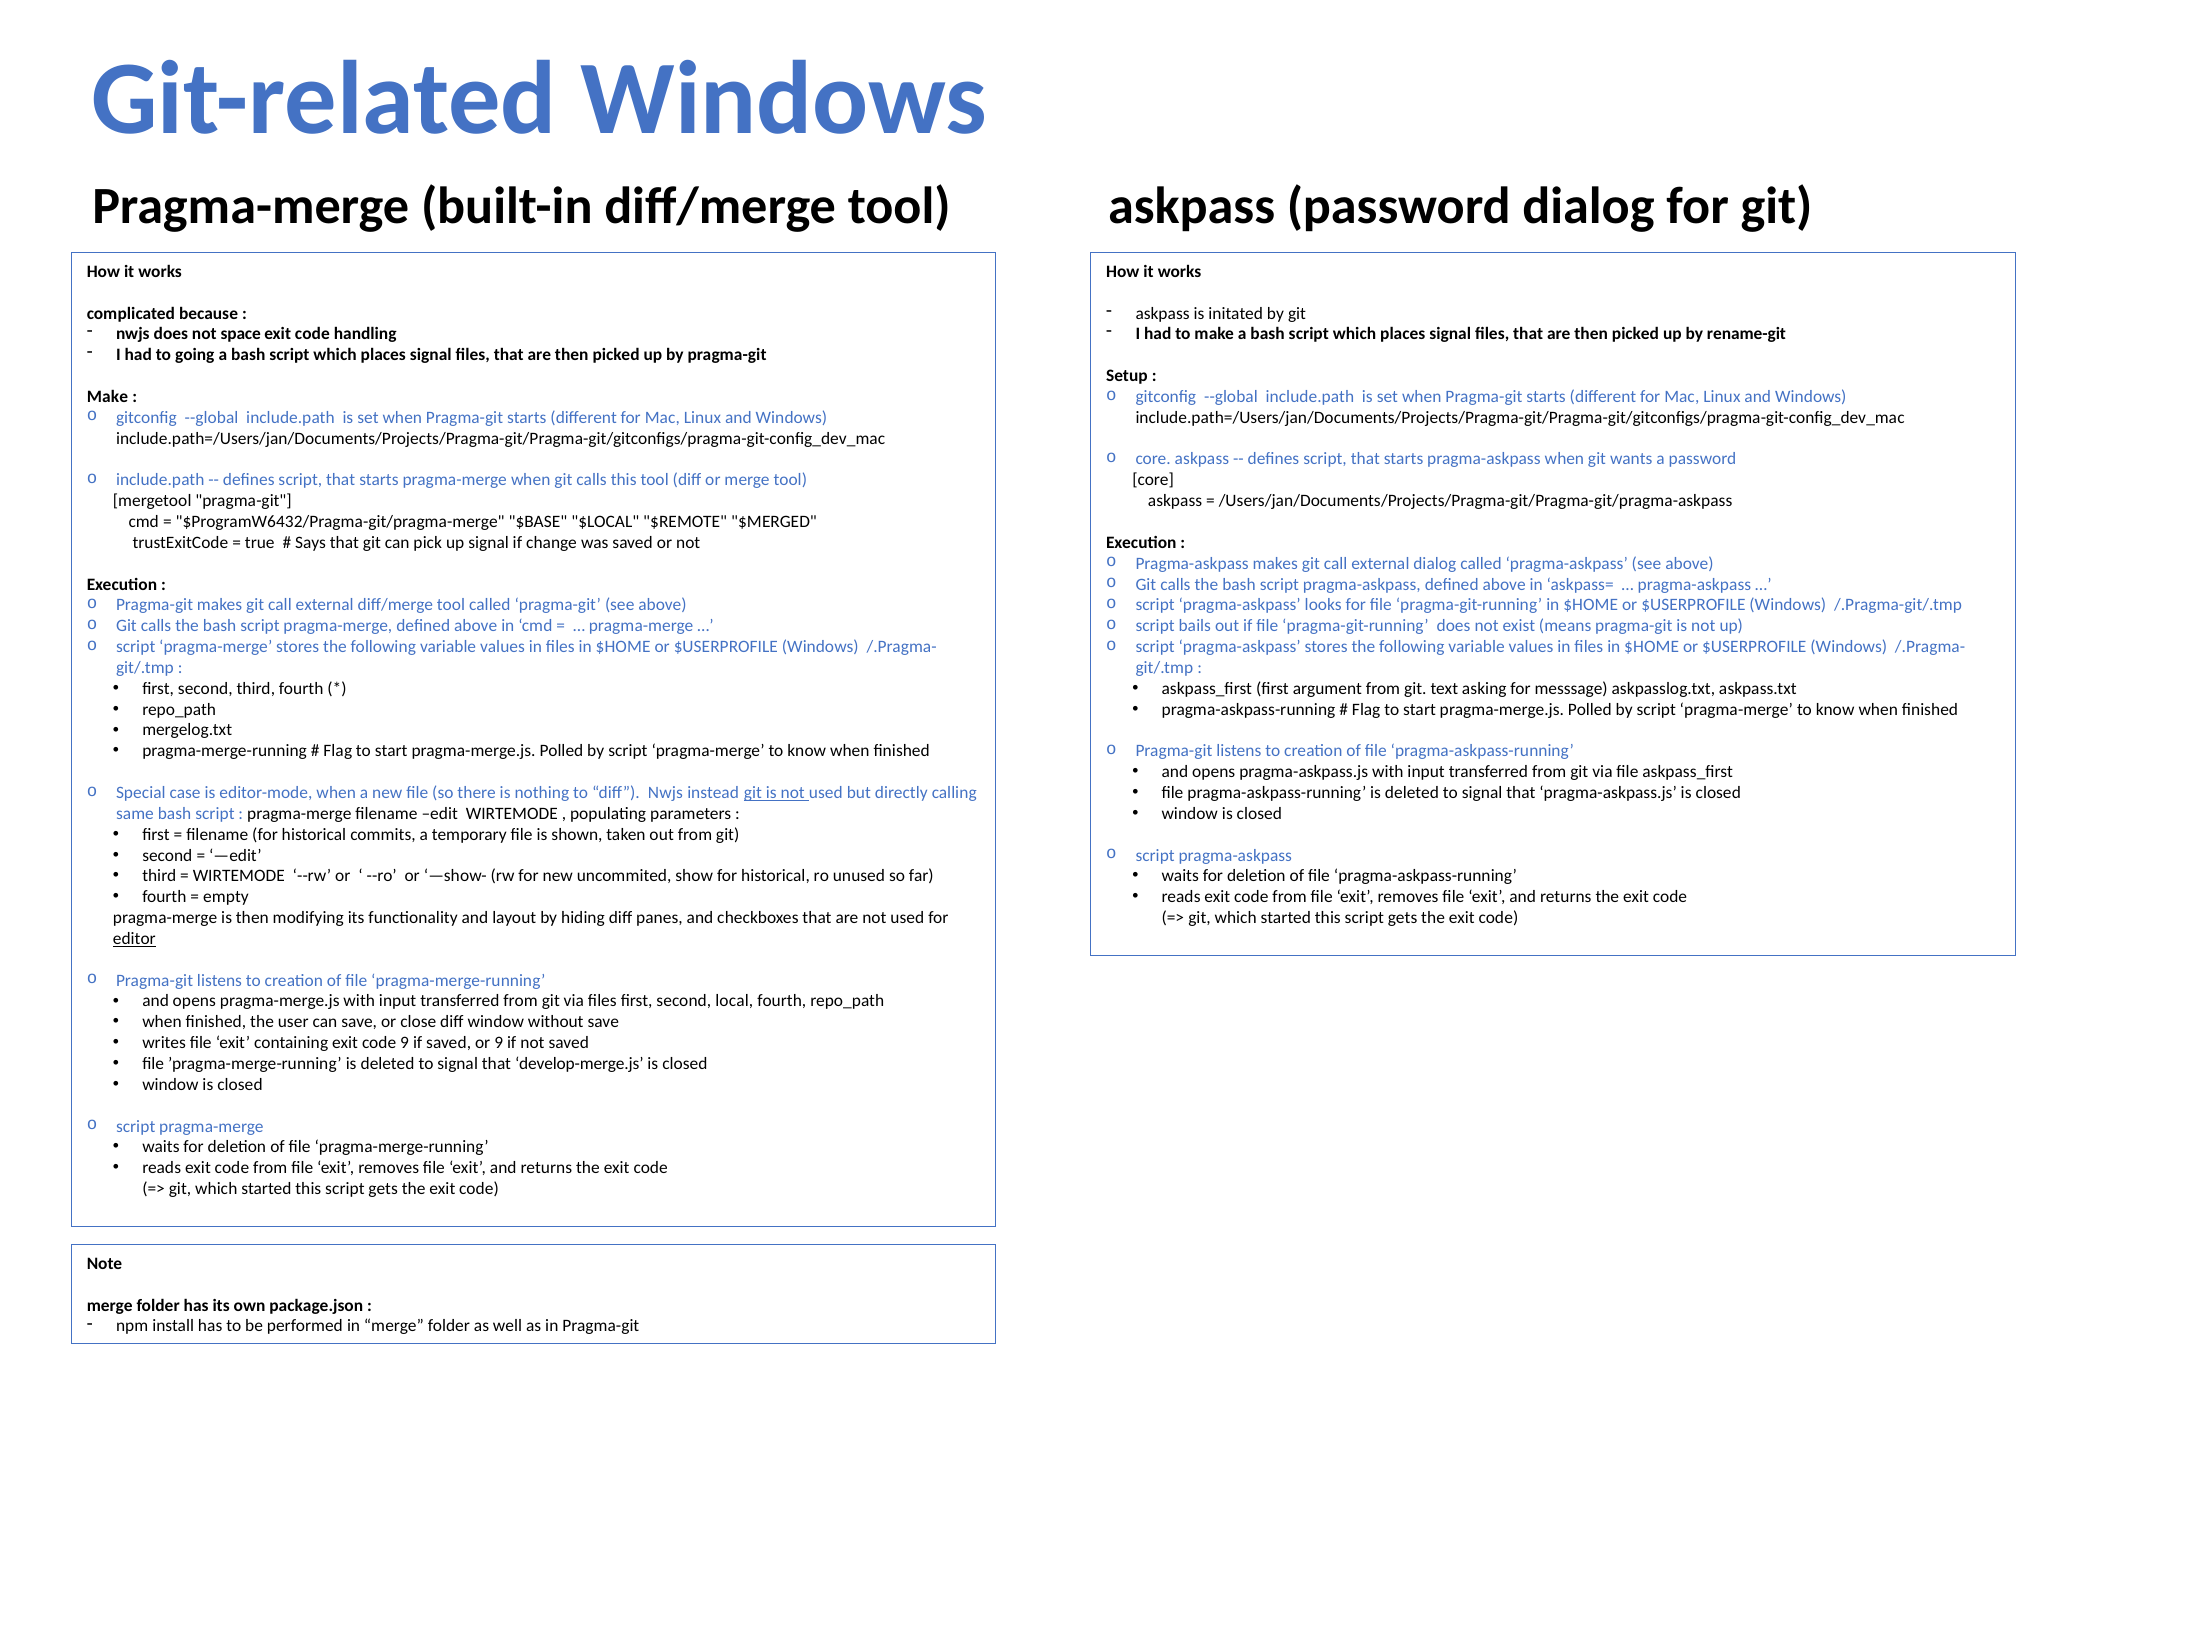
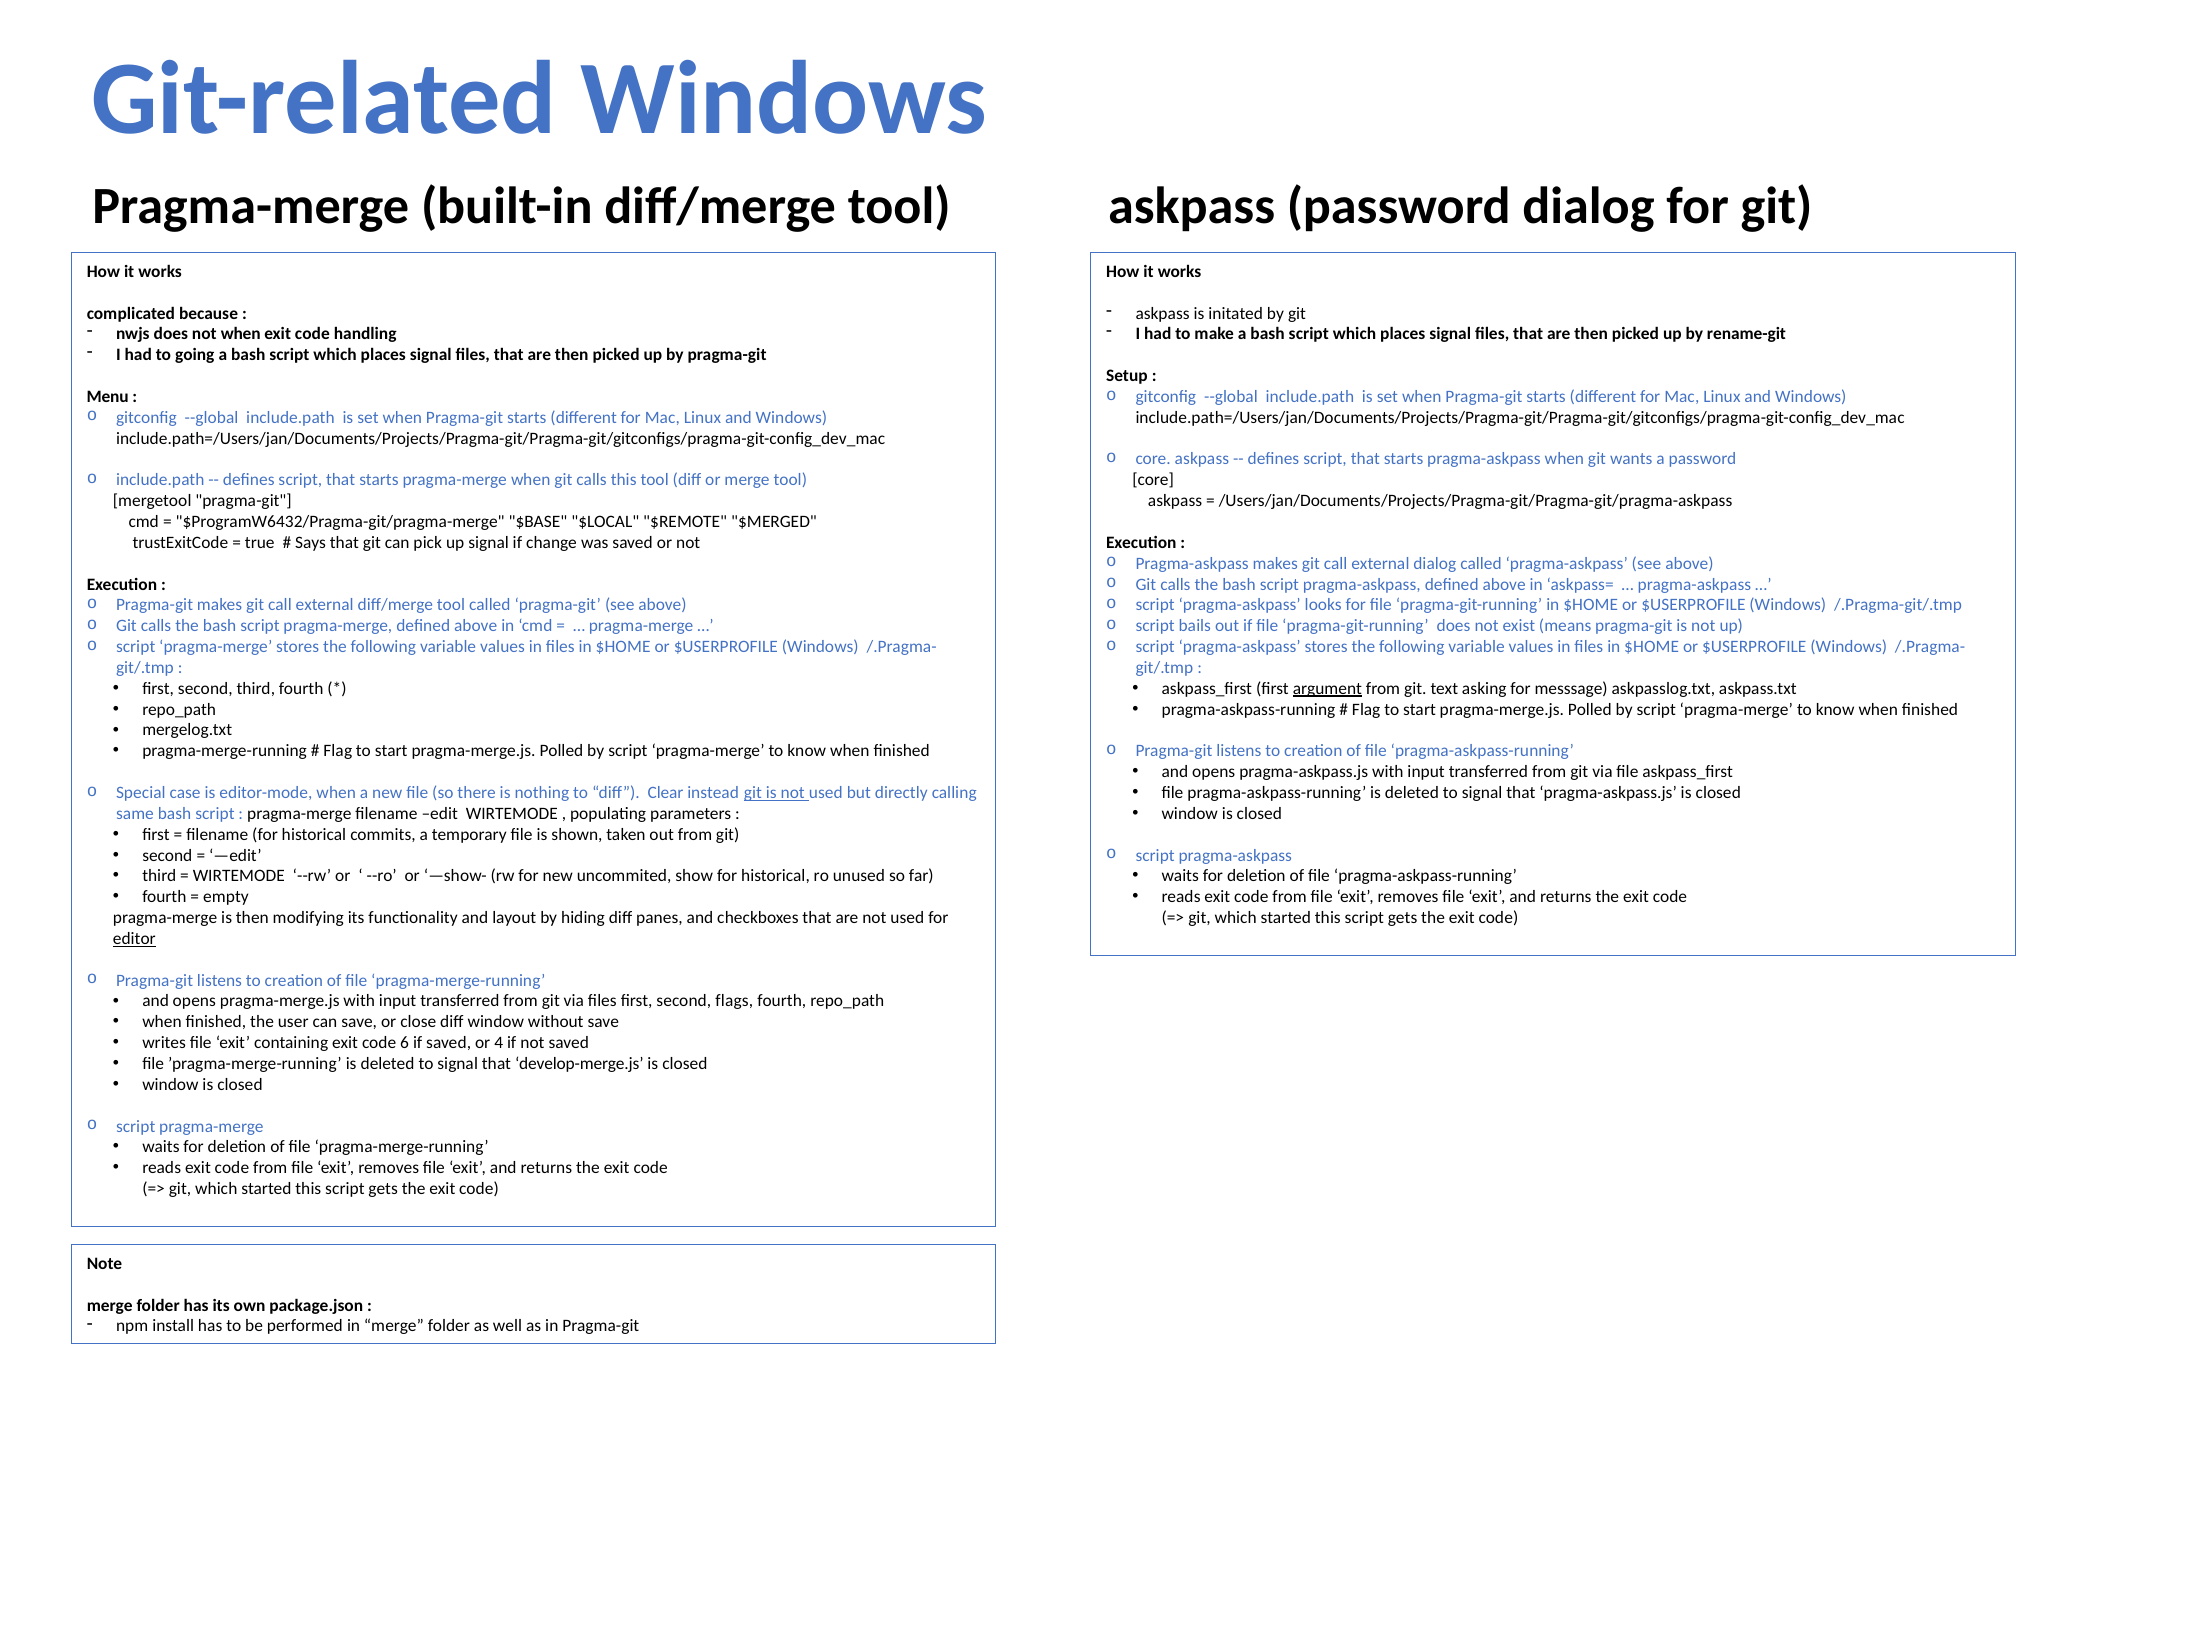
not space: space -> when (241, 334)
Make: Make -> Menu (108, 397)
argument underline: none -> present (1327, 688)
diff Nwjs: Nwjs -> Clear (666, 793)
local: local -> flags (734, 1001)
code 9: 9 -> 6 (404, 1043)
or 9: 9 -> 4 (499, 1043)
